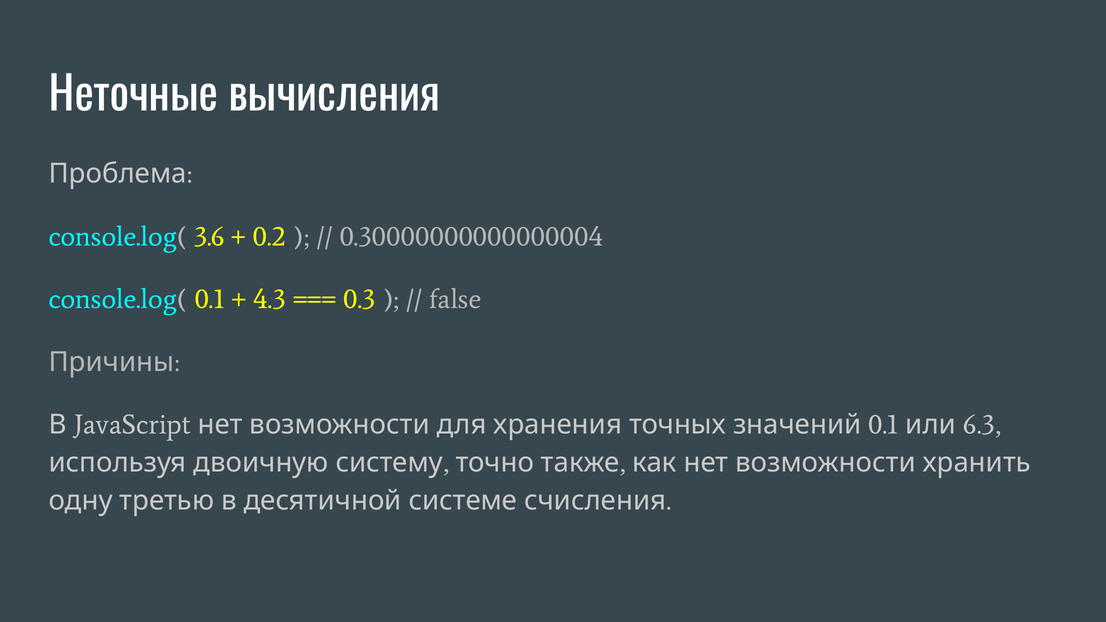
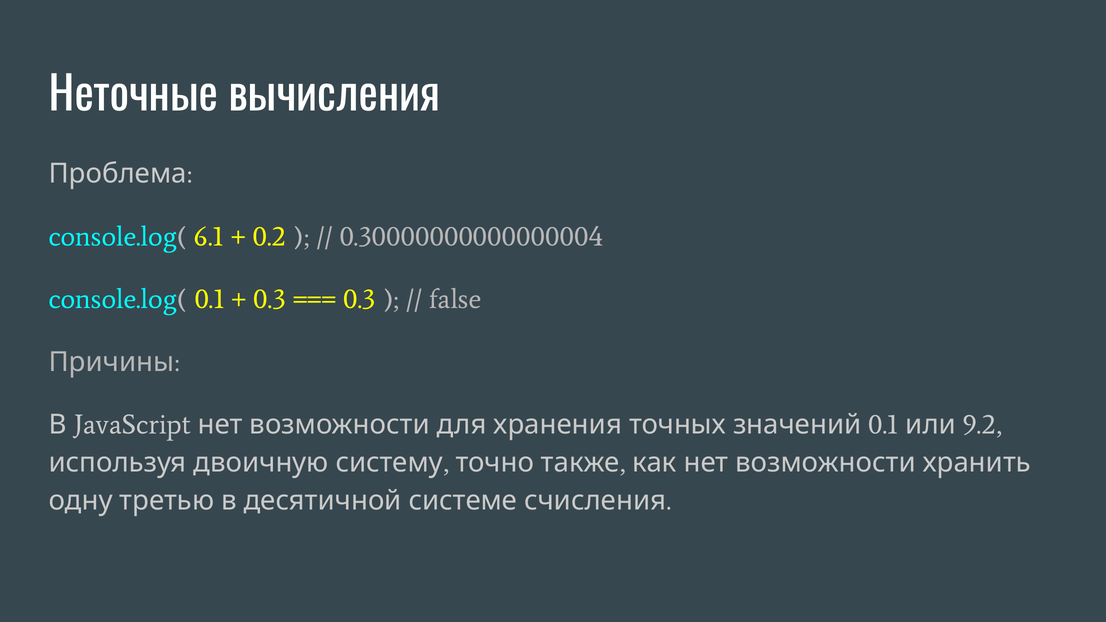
3.6: 3.6 -> 6.1 (209, 237)
4.3: 4.3 -> 0.3 (269, 299)
6.3: 6.3 -> 9.2 (982, 425)
